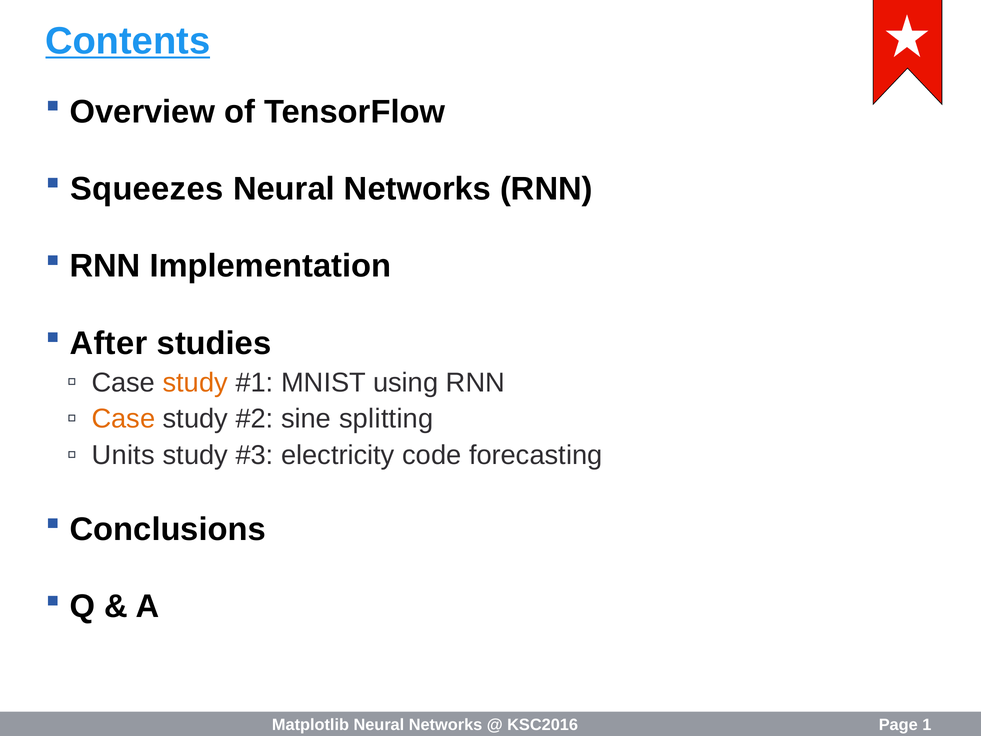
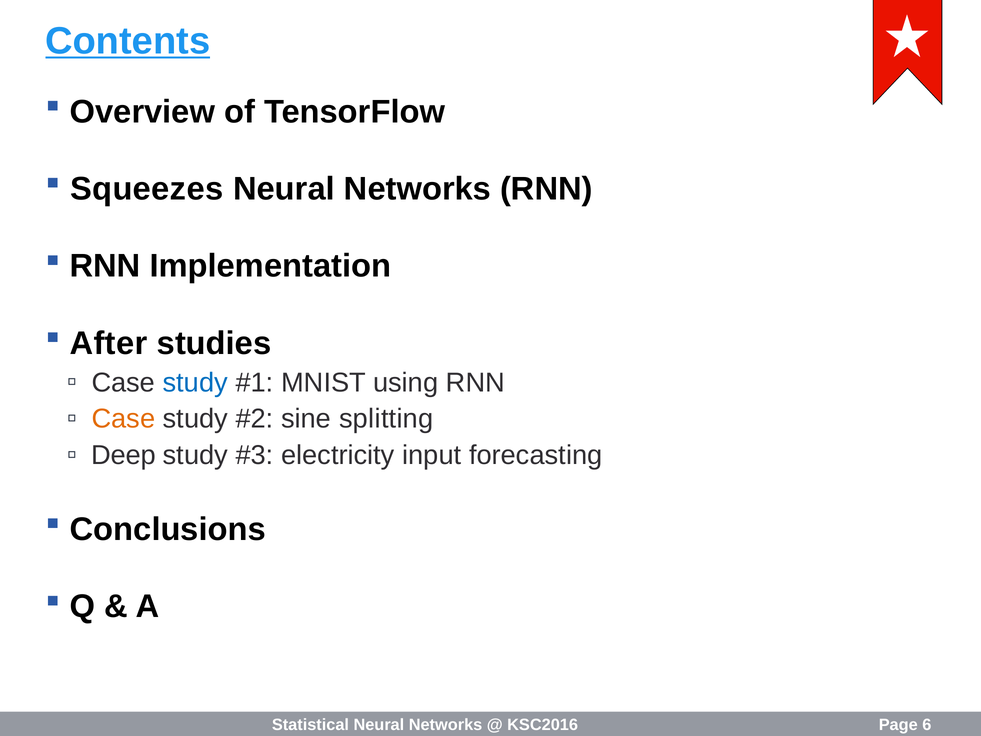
study colour: orange -> blue (195, 382)
Units: Units -> Deep (124, 455)
code: code -> input (432, 455)
Matplotlib: Matplotlib -> Statistical (310, 725)
1: 1 -> 6 (927, 725)
